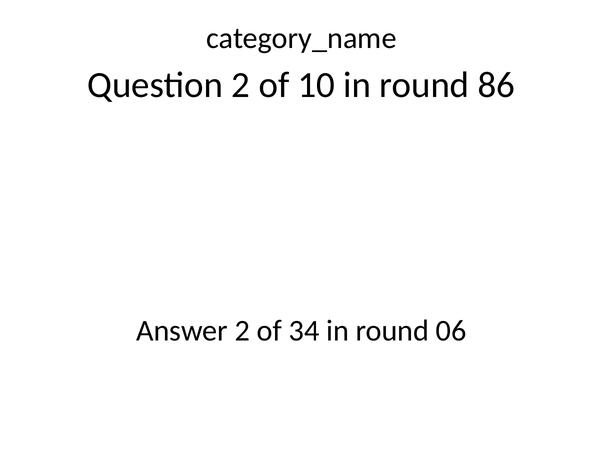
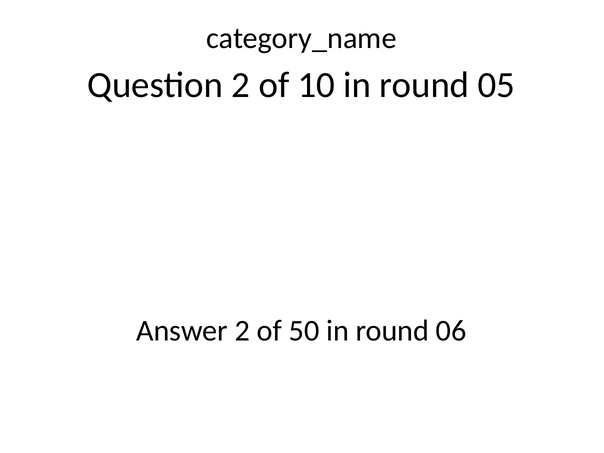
86: 86 -> 05 (496, 85)
34: 34 -> 50 (304, 331)
